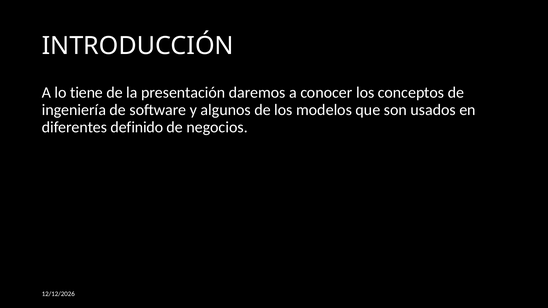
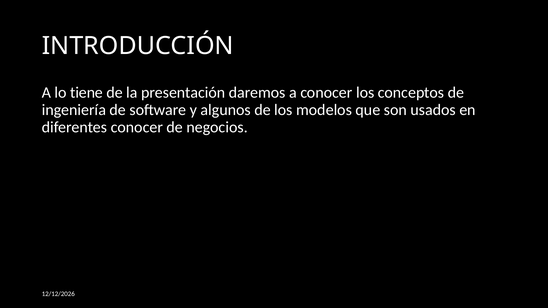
diferentes definido: definido -> conocer (137, 127)
